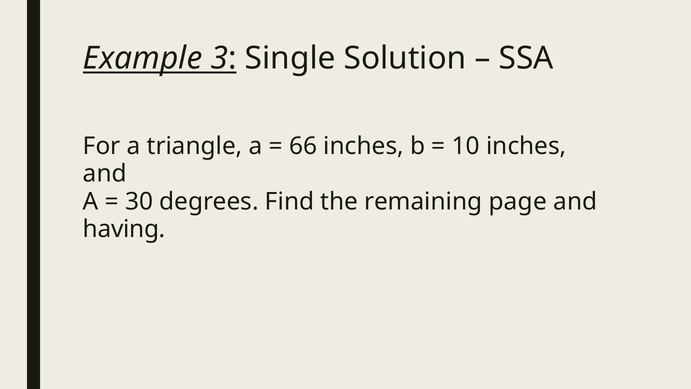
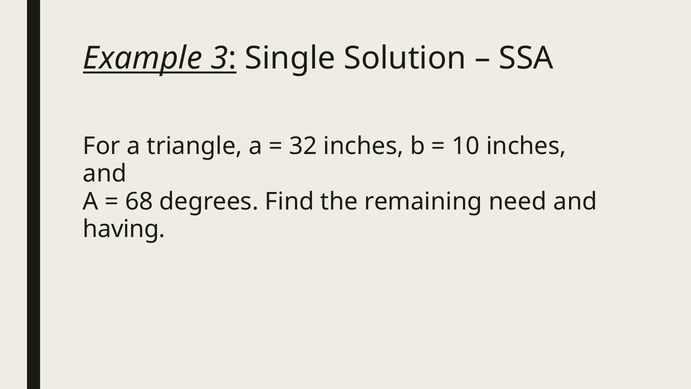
66: 66 -> 32 (303, 146)
30: 30 -> 68 (139, 201)
page: page -> need (518, 201)
